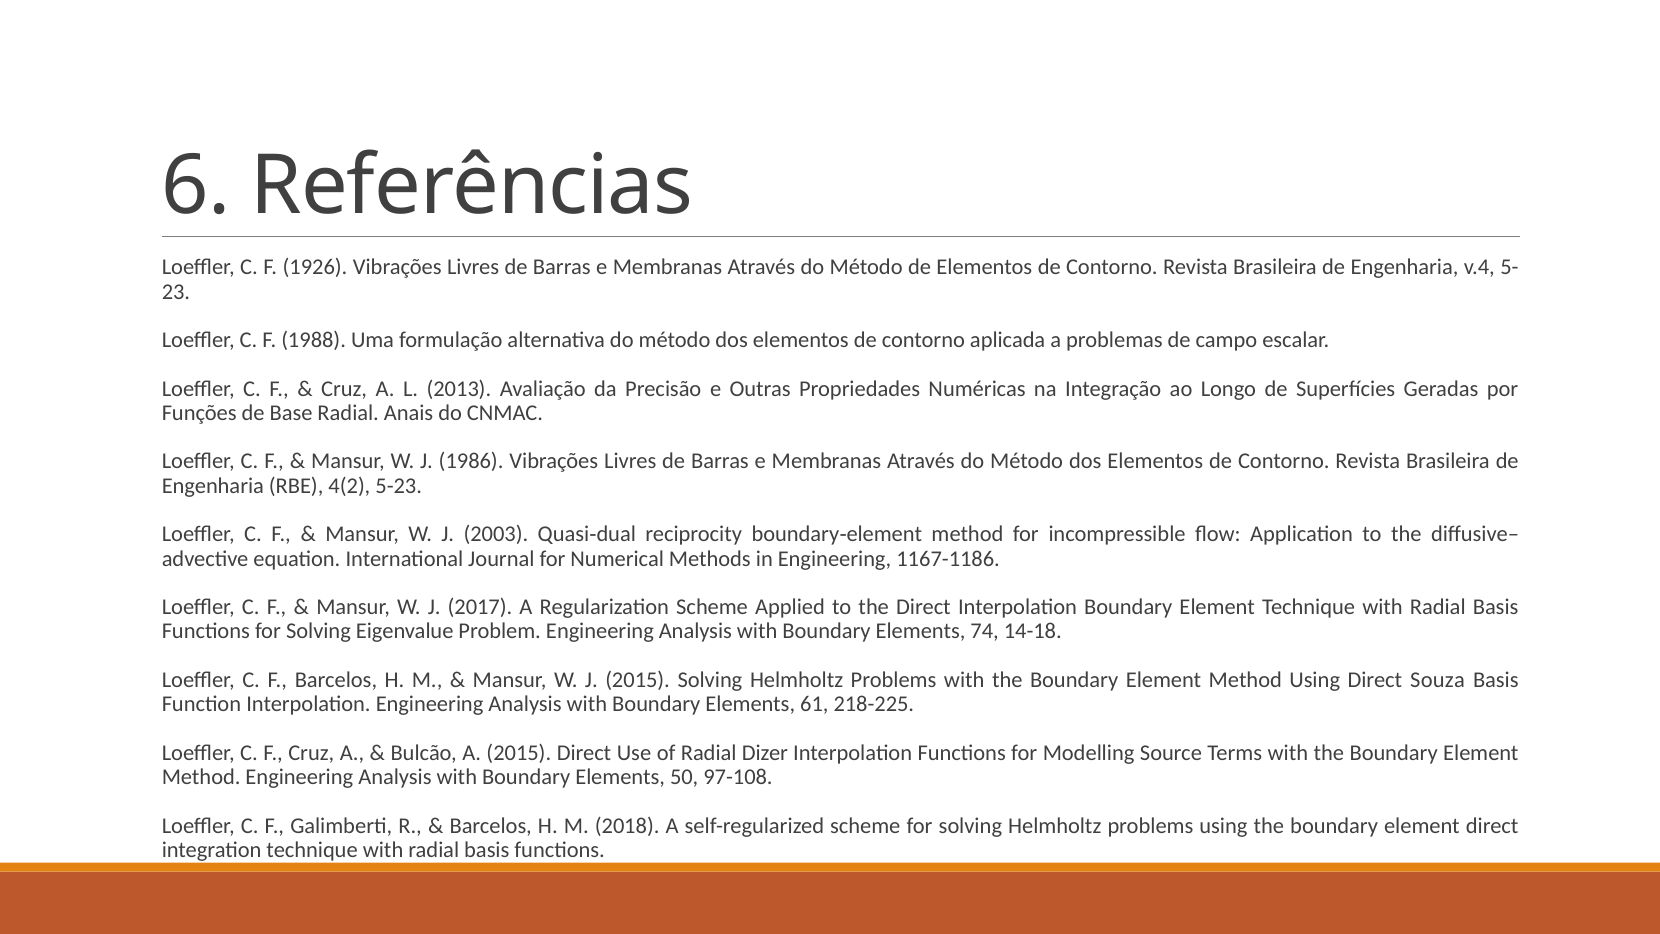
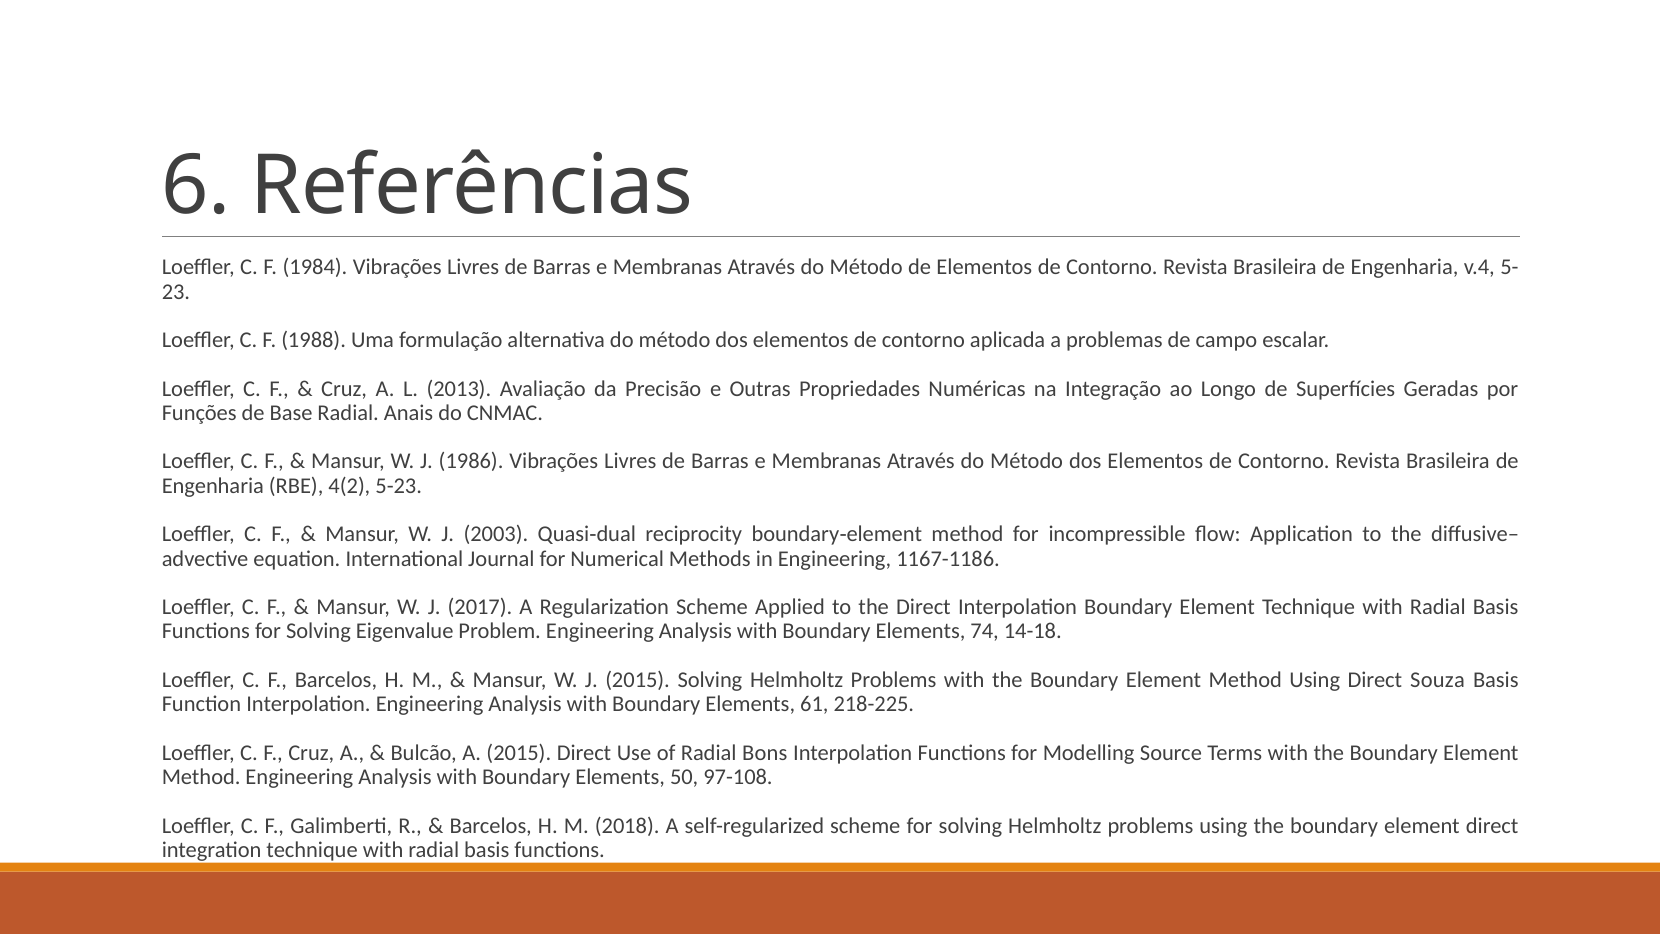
1926: 1926 -> 1984 (315, 267)
Dizer: Dizer -> Bons (765, 753)
